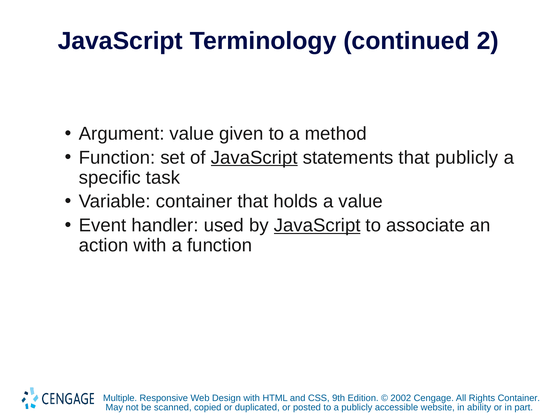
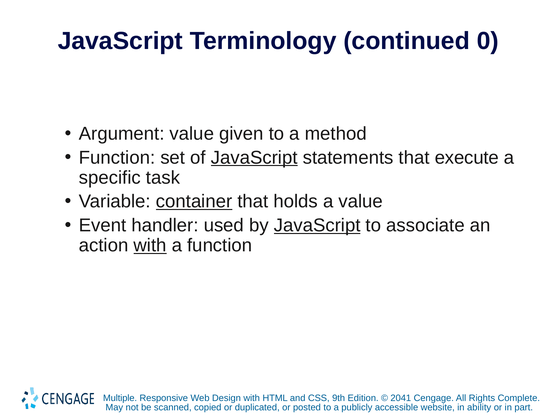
2: 2 -> 0 (488, 41)
that publicly: publicly -> execute (467, 157)
container underline: none -> present (194, 201)
with underline: none -> present (150, 245)
2002: 2002 -> 2041 (401, 398)
Rights Container: Container -> Complete (519, 398)
